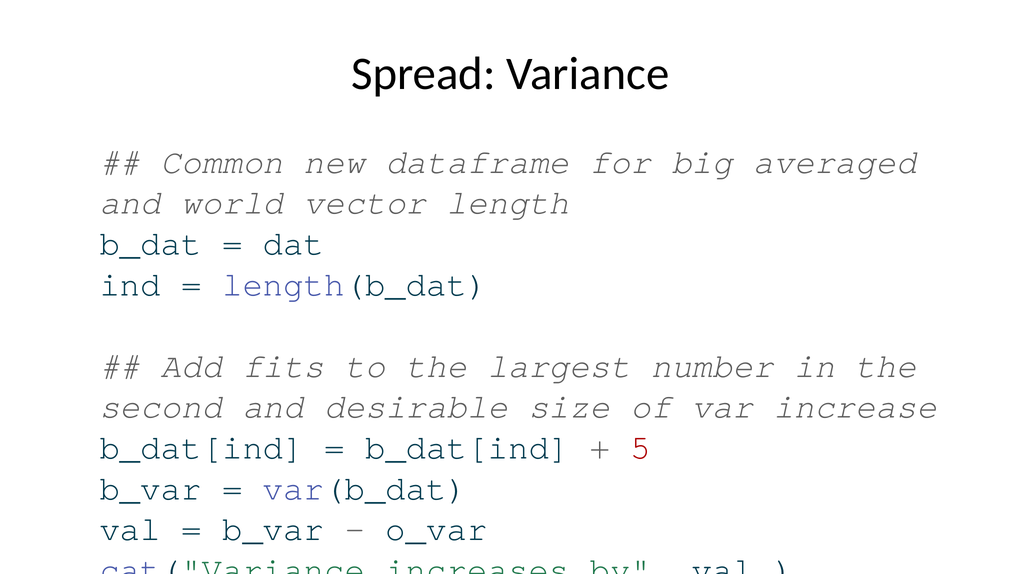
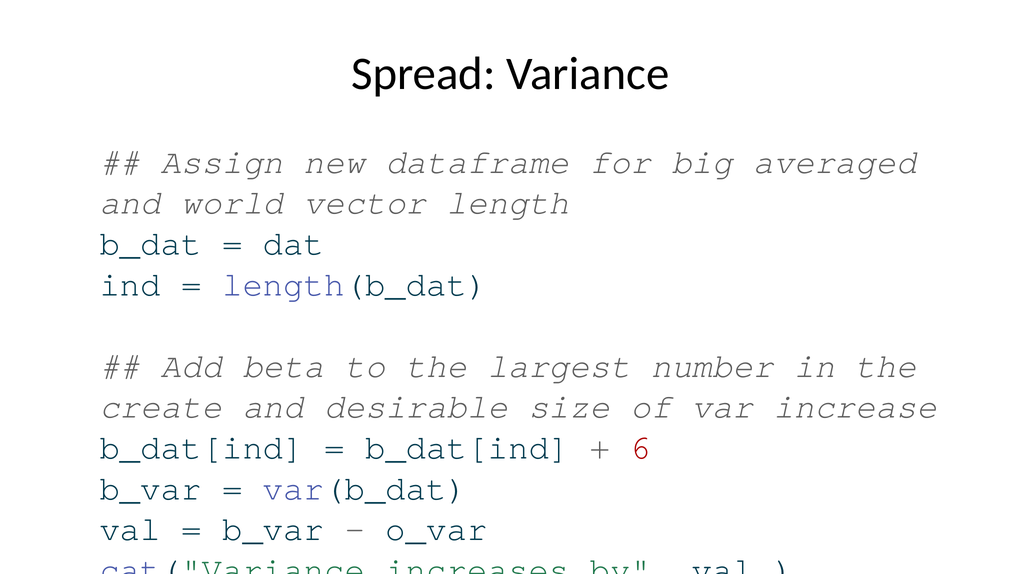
Common: Common -> Assign (222, 162)
fits: fits -> beta (283, 366)
second: second -> create (161, 407)
5: 5 -> 6 (641, 448)
